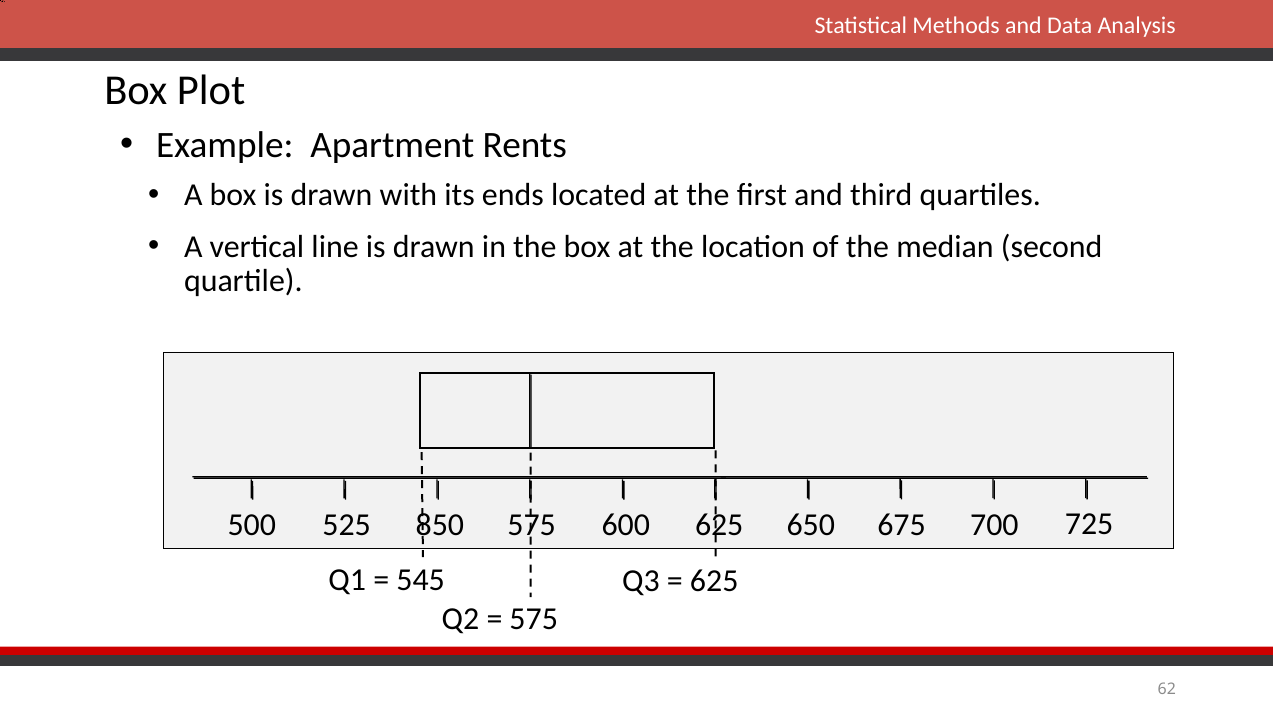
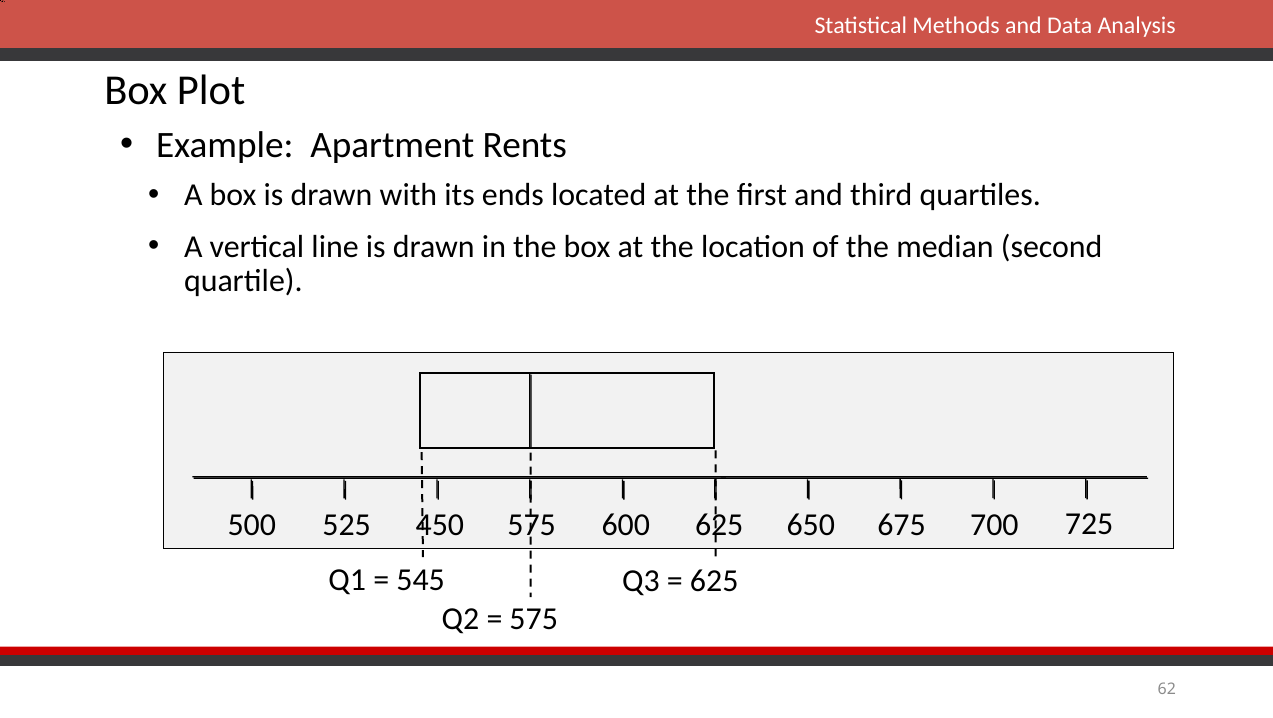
850: 850 -> 450 (440, 525)
